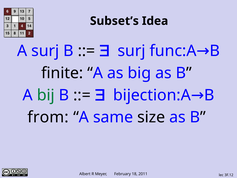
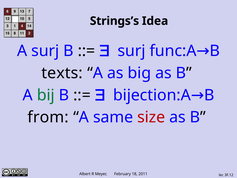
Subset’s: Subset’s -> Strings’s (114, 21)
finite: finite -> texts (62, 73)
size colour: black -> red (151, 117)
